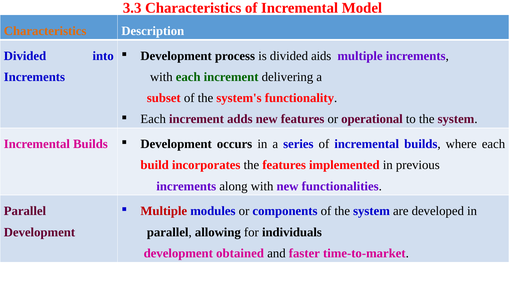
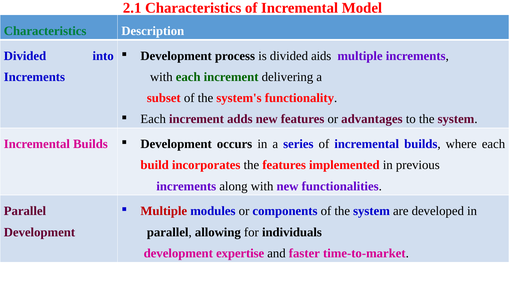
3.3: 3.3 -> 2.1 (132, 8)
Characteristics colour: orange -> green (45, 31)
operational: operational -> advantages (372, 119)
obtained: obtained -> expertise (240, 253)
